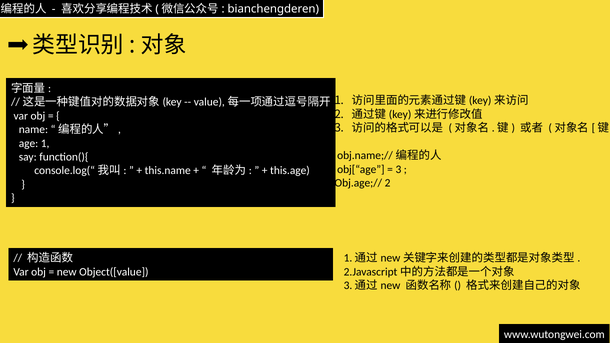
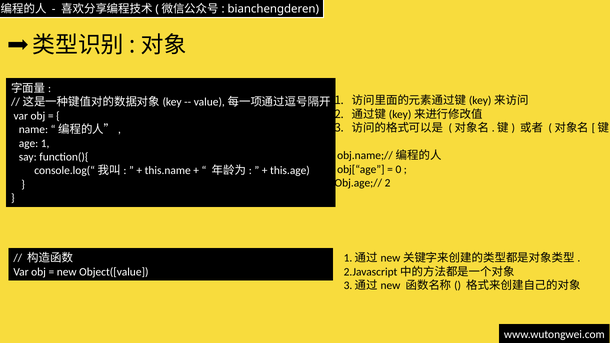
3: 3 -> 0 (398, 169)
